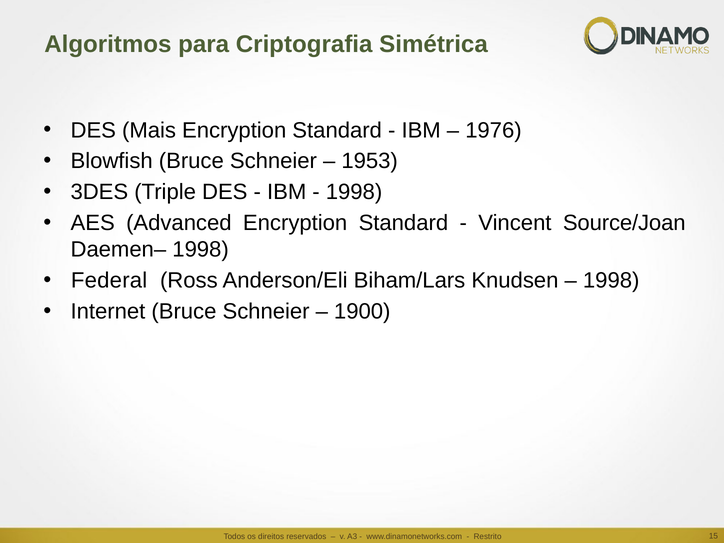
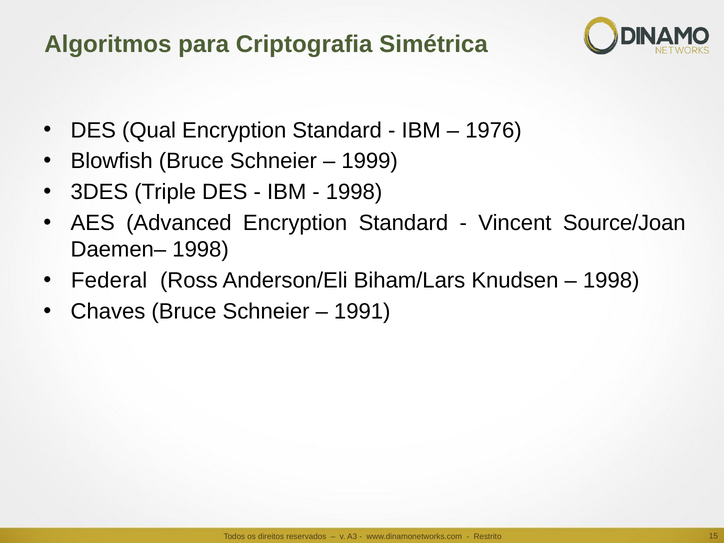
Mais: Mais -> Qual (149, 130)
1953: 1953 -> 1999 (370, 161)
Internet: Internet -> Chaves (108, 311)
1900: 1900 -> 1991 (362, 311)
